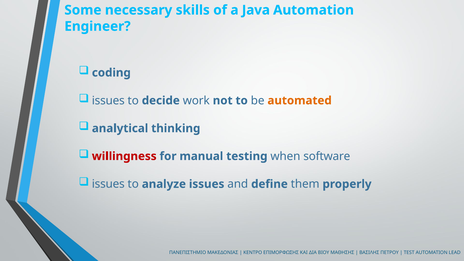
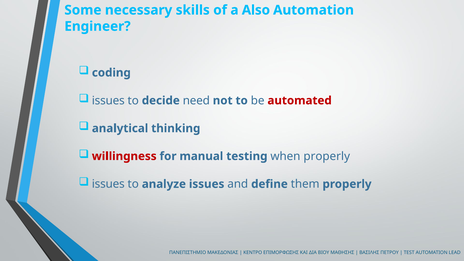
Java: Java -> Also (256, 10)
work: work -> need (196, 101)
automated colour: orange -> red (300, 101)
when software: software -> properly (327, 156)
